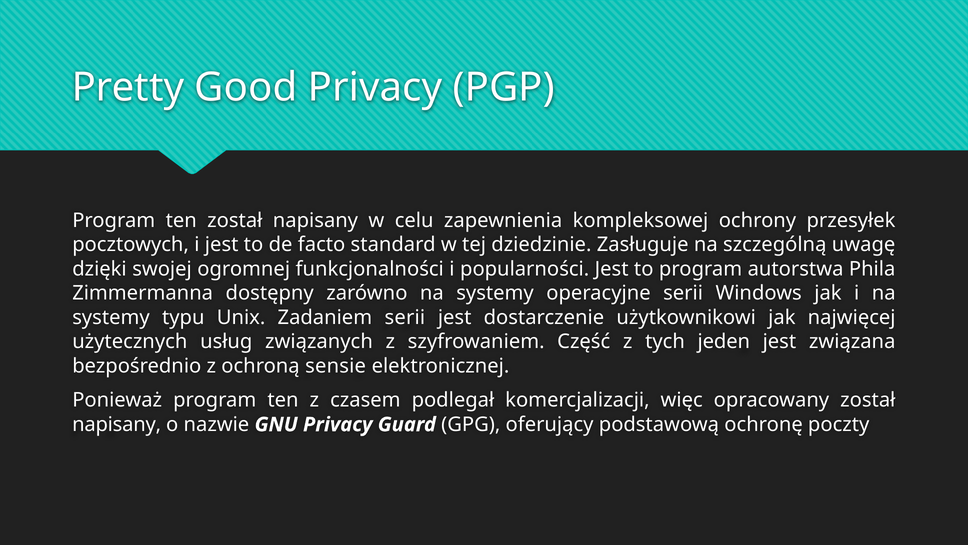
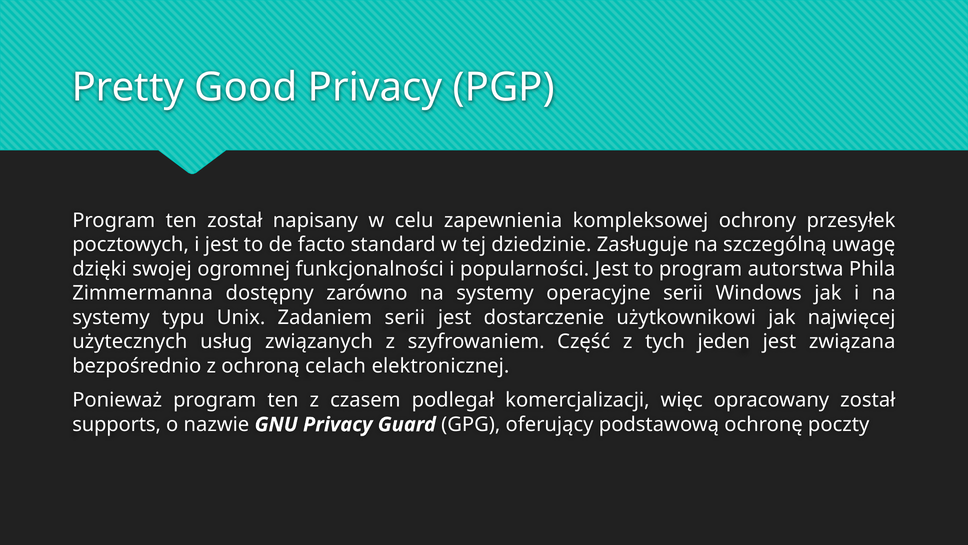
sensie: sensie -> celach (336, 366)
napisany: napisany -> supports (117, 424)
